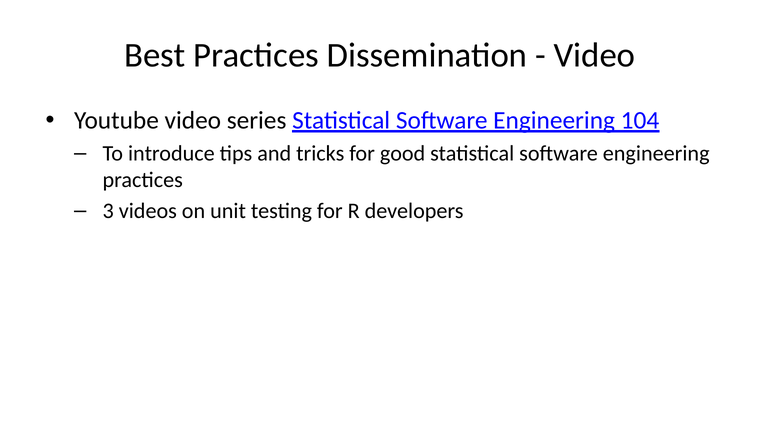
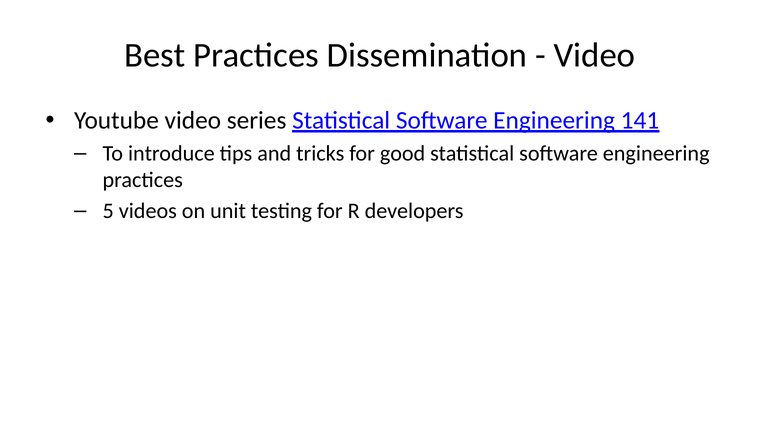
104: 104 -> 141 (640, 121)
3: 3 -> 5 (108, 211)
